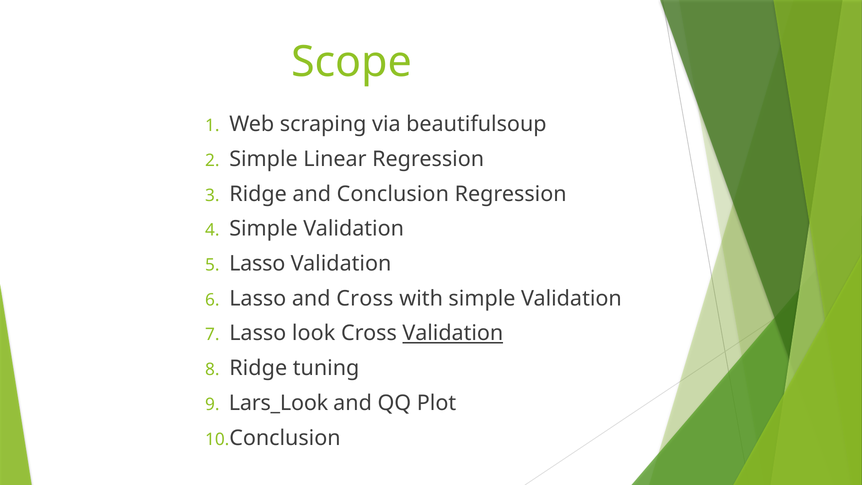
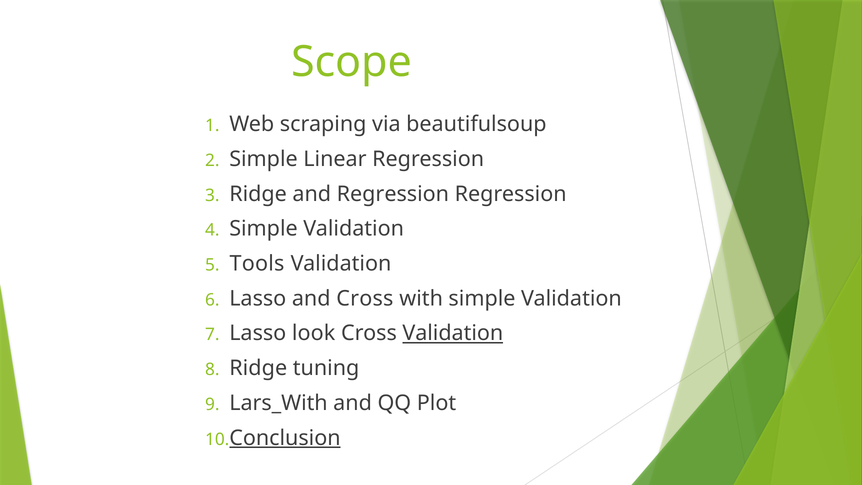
and Conclusion: Conclusion -> Regression (393, 194)
Lasso: Lasso -> Tools (257, 264)
Lars_Look: Lars_Look -> Lars_With (278, 403)
Conclusion underline: none -> present (285, 438)
